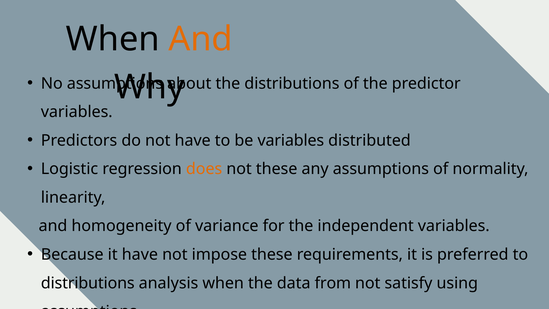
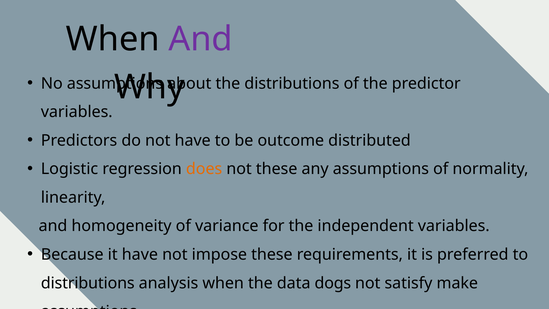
And colour: orange -> purple (201, 39)
be variables: variables -> outcome (291, 140)
from: from -> dogs (333, 283)
using: using -> make (457, 283)
